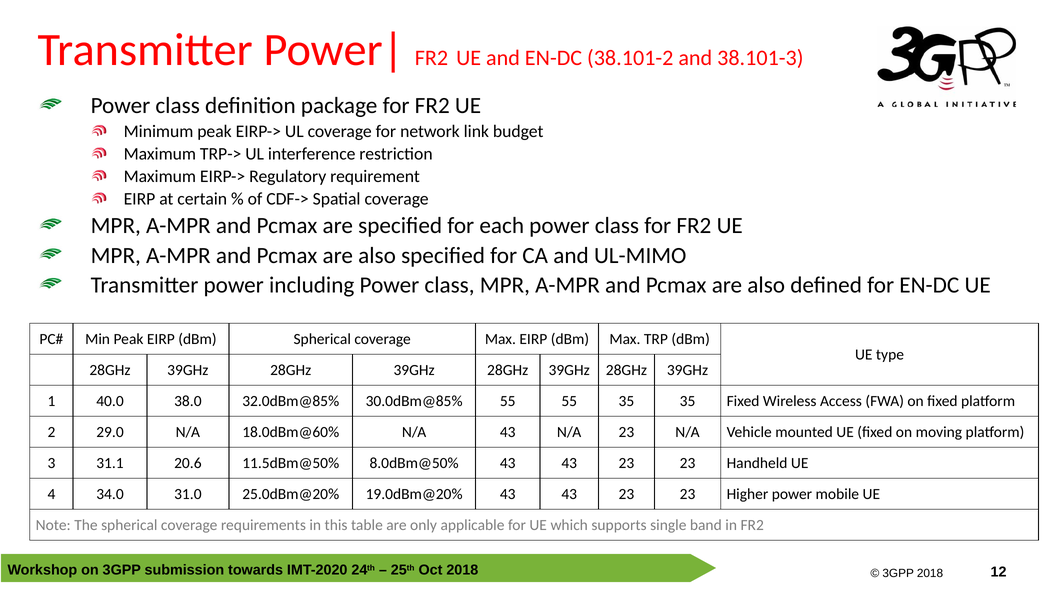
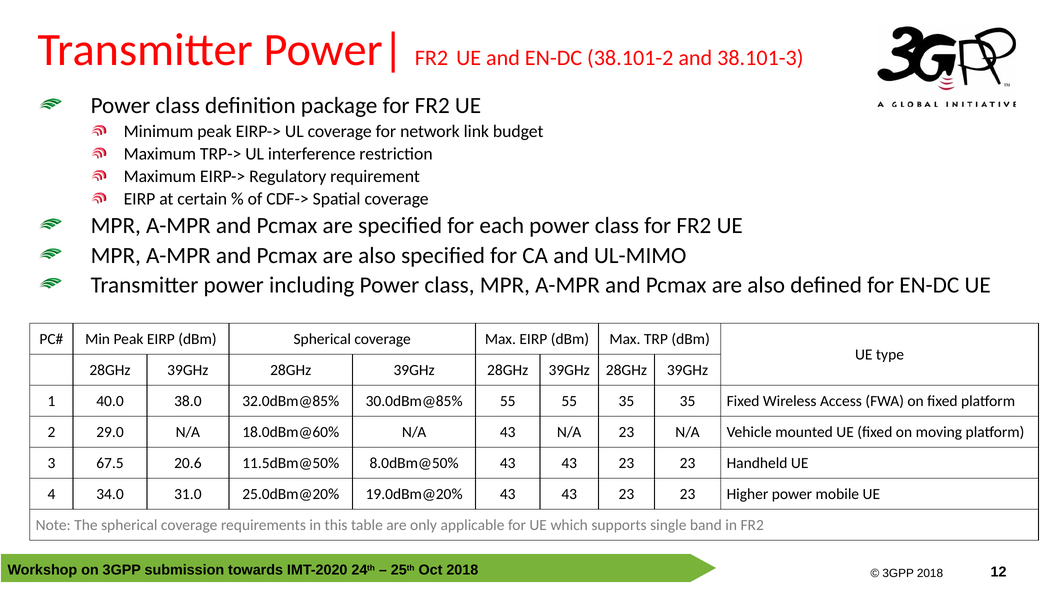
31.1: 31.1 -> 67.5 (110, 463)
